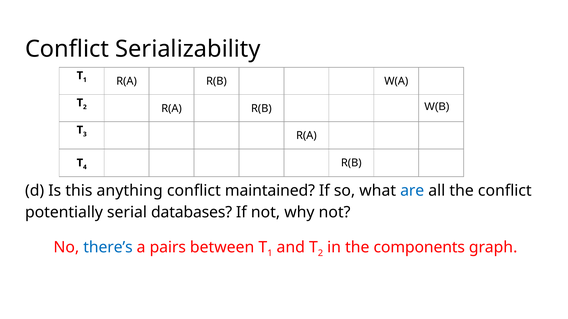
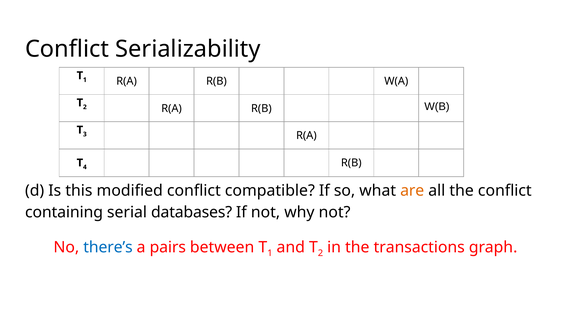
anything: anything -> modified (130, 191)
maintained: maintained -> compatible (270, 191)
are colour: blue -> orange (412, 191)
potentially: potentially -> containing (64, 213)
components: components -> transactions (419, 248)
